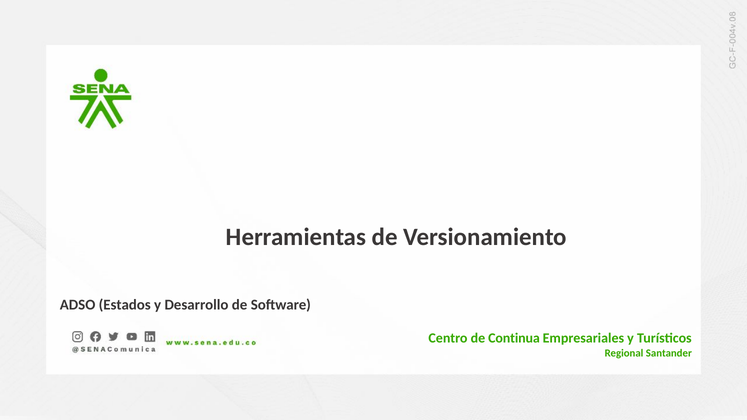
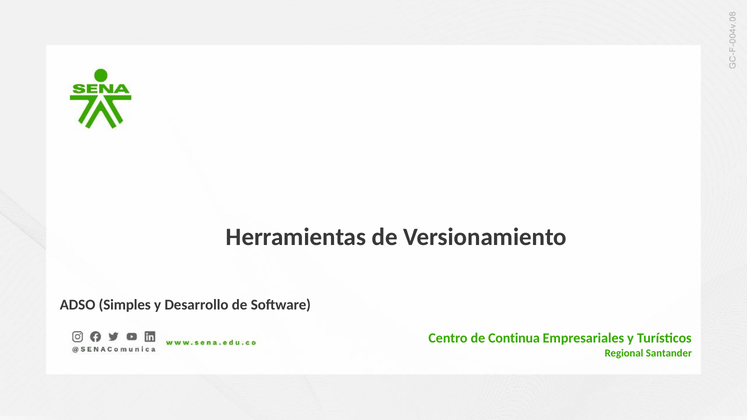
Estados: Estados -> Simples (125, 305)
